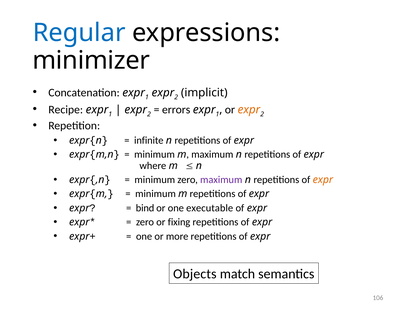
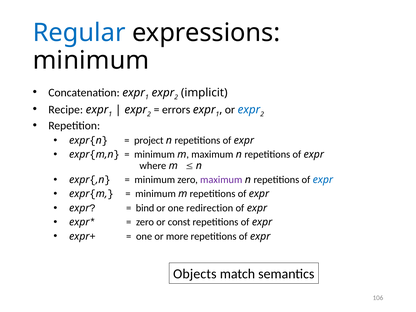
minimizer: minimizer -> minimum (91, 60)
expr colour: orange -> blue (249, 110)
infinite: infinite -> project (149, 140)
expr colour: orange -> blue (323, 180)
executable: executable -> redirection (210, 208)
fixing: fixing -> const (179, 222)
